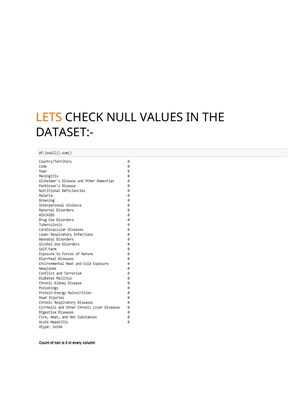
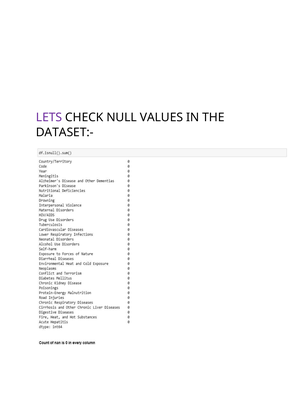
LETS colour: orange -> purple (49, 117)
